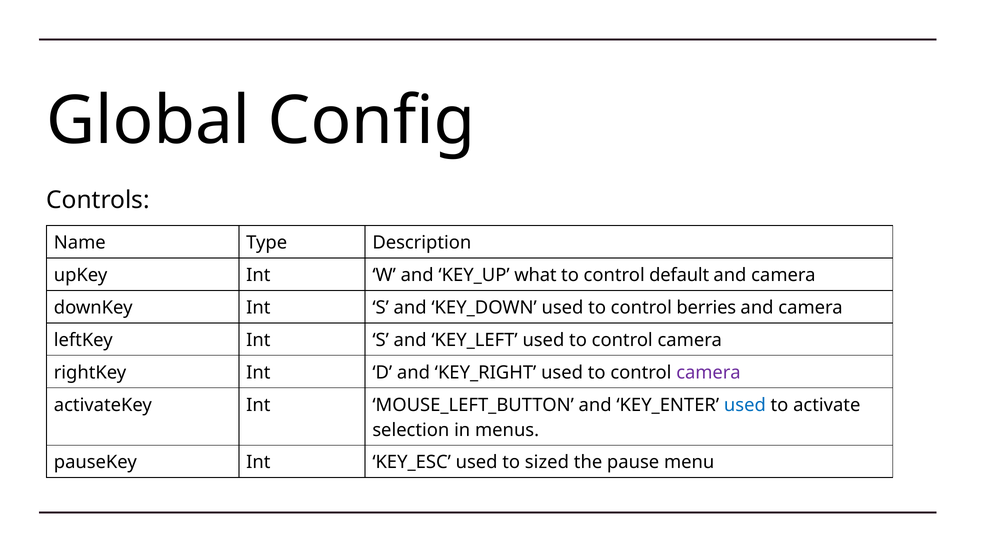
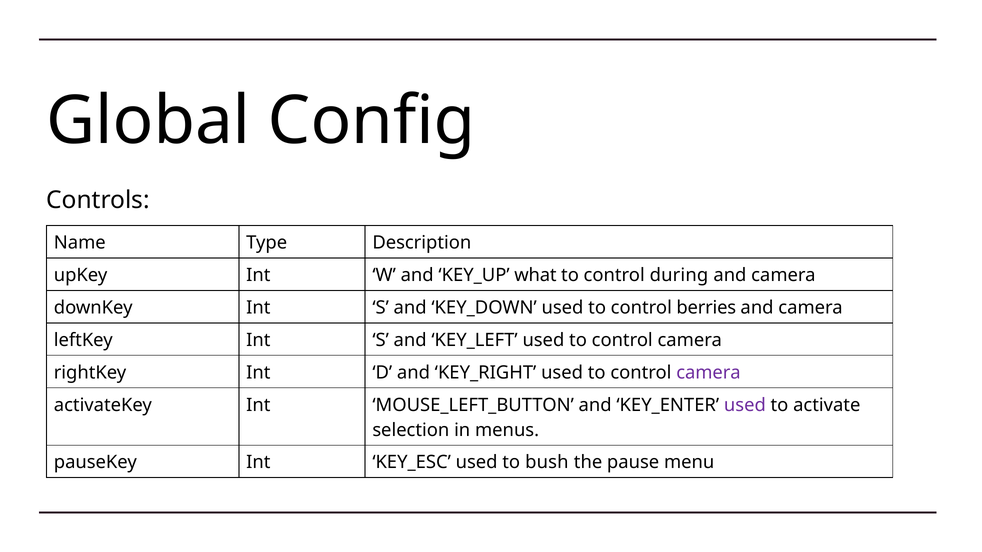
default: default -> during (679, 275)
used colour: blue -> purple (745, 405)
sized: sized -> bush (547, 463)
